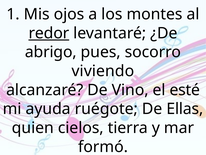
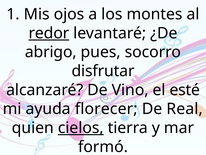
viviendo: viviendo -> disfrutar (103, 71)
ruégote: ruégote -> florecer (106, 109)
Ellas: Ellas -> Real (185, 109)
cielos underline: none -> present (81, 127)
